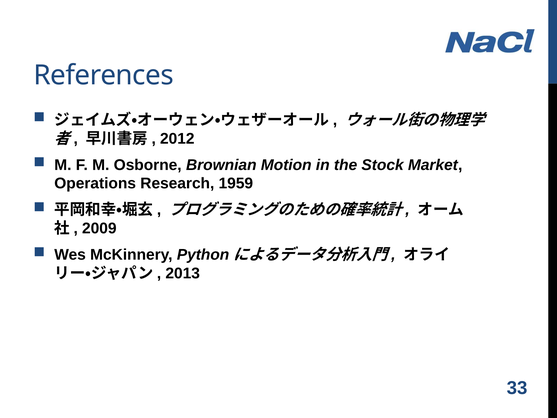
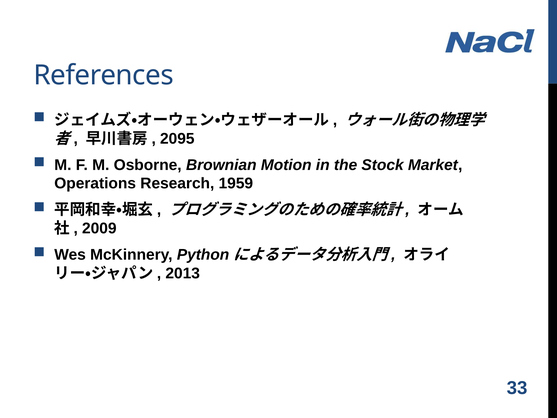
2012: 2012 -> 2095 (177, 138)
